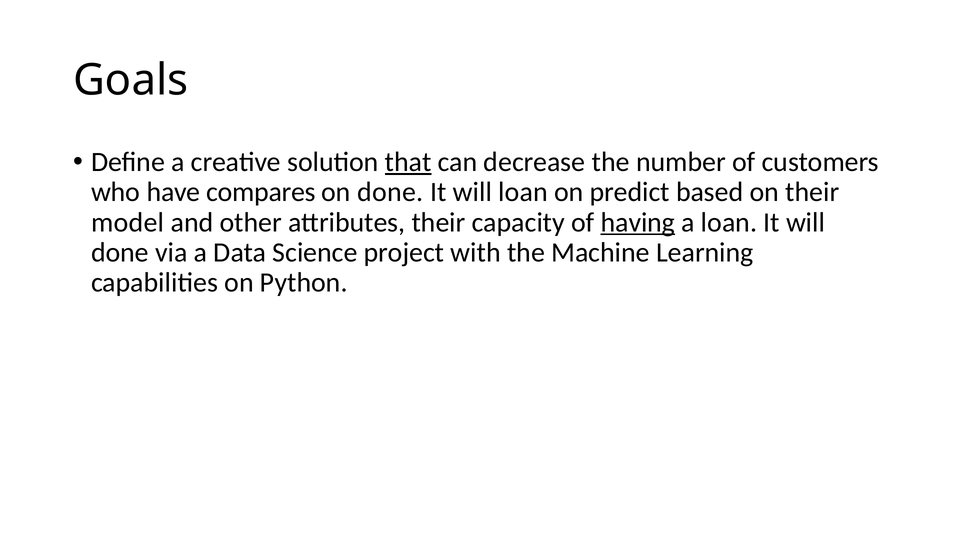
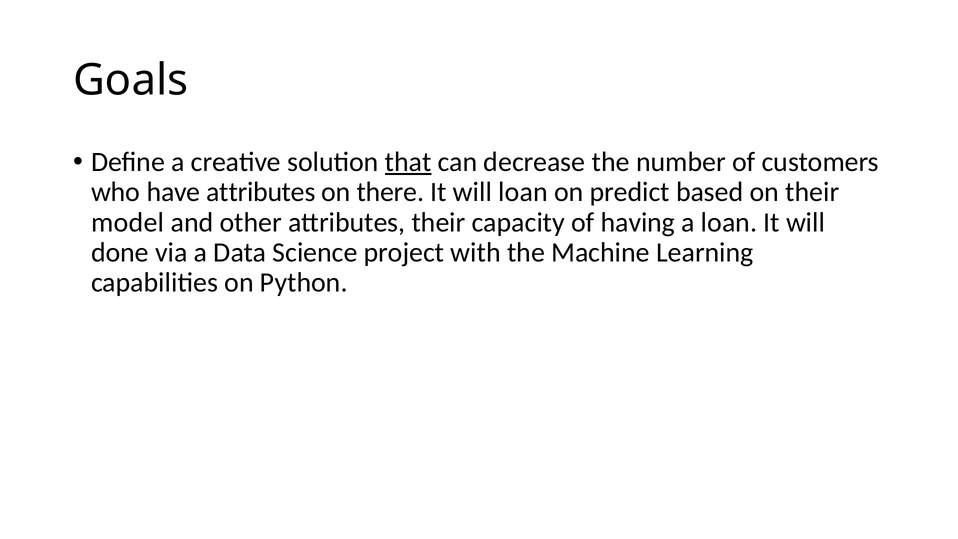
have compares: compares -> attributes (261, 192)
on done: done -> there (390, 192)
having underline: present -> none (638, 222)
